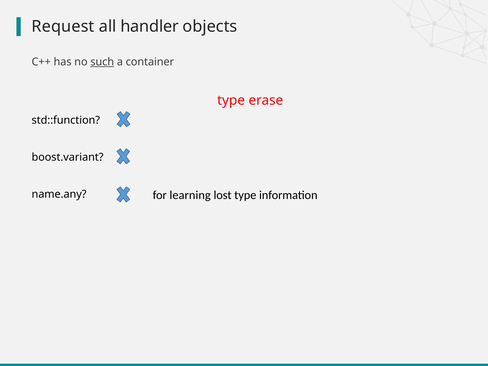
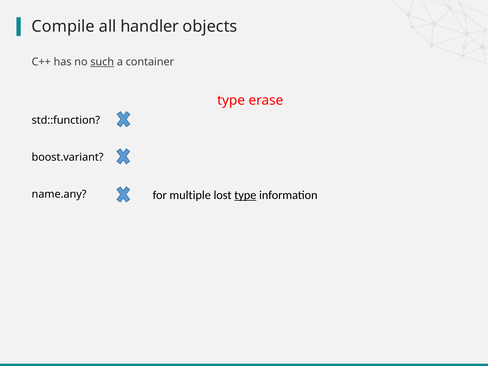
Request: Request -> Compile (63, 27)
learning: learning -> multiple (190, 195)
type underline: none -> present (245, 195)
